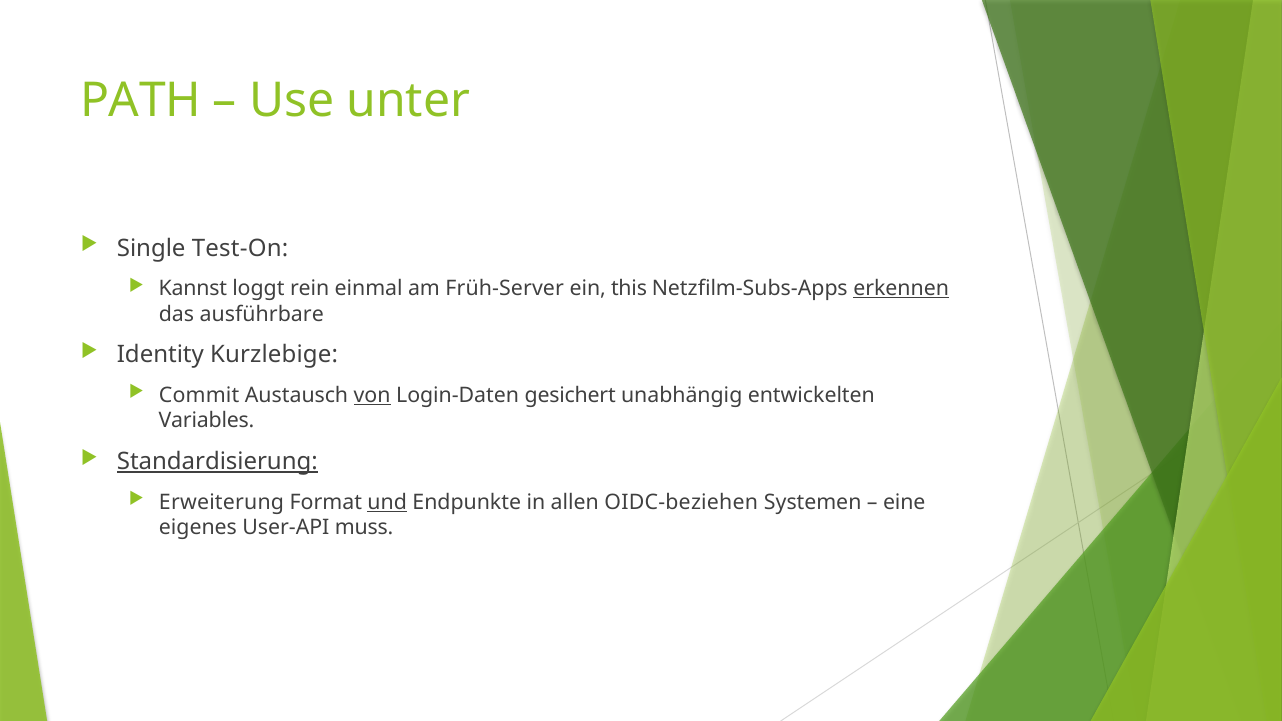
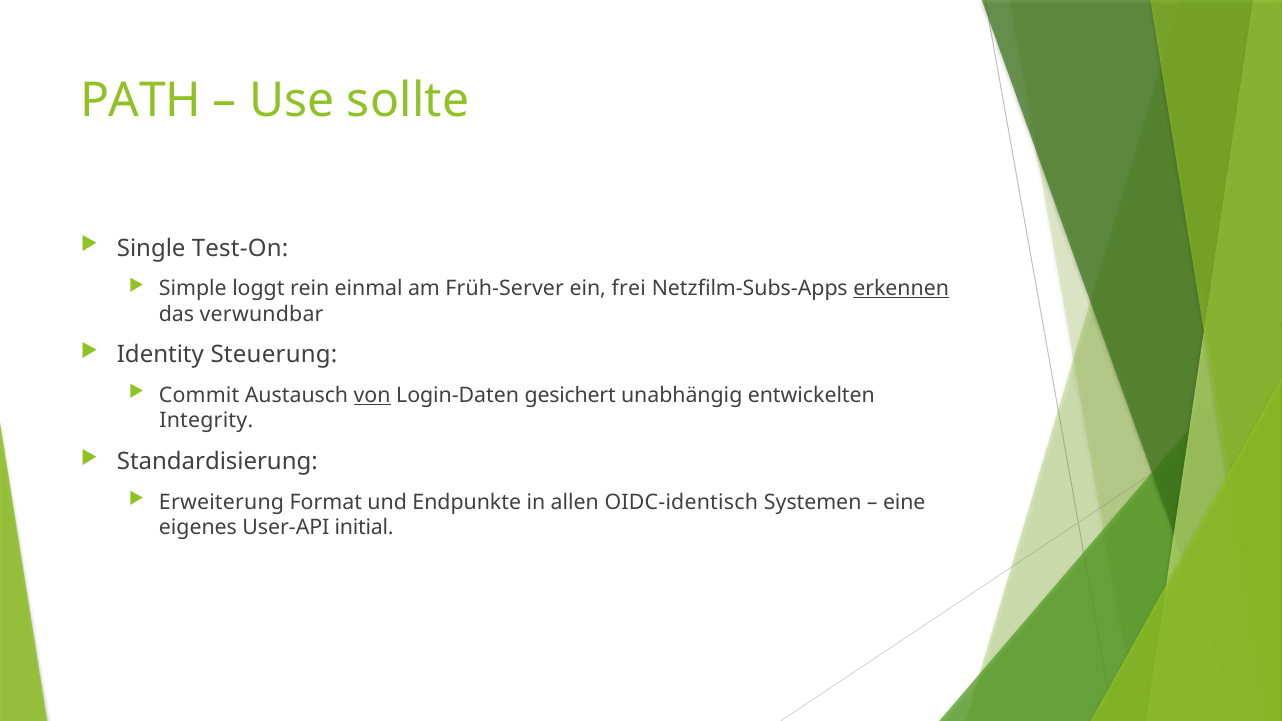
unter: unter -> sollte (408, 101)
Kannst: Kannst -> Simple (193, 289)
this: this -> frei (629, 289)
ausführbare: ausführbare -> verwundbar (262, 314)
Kurzlebige: Kurzlebige -> Steuerung (274, 355)
Variables: Variables -> Integrity (206, 421)
Standardisierung underline: present -> none (217, 462)
und underline: present -> none (387, 502)
OIDC-beziehen: OIDC-beziehen -> OIDC-identisch (681, 502)
muss: muss -> initial (364, 528)
